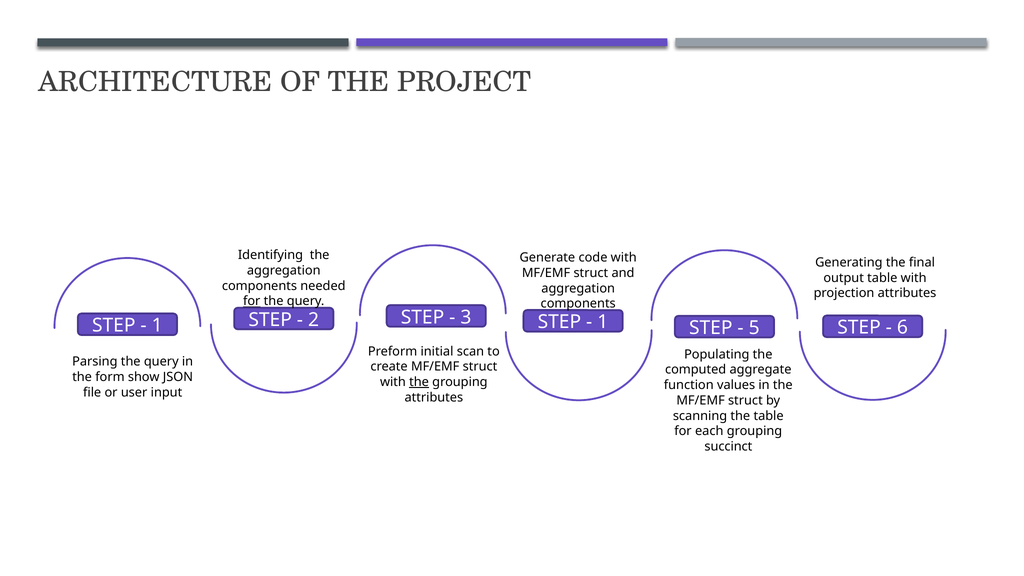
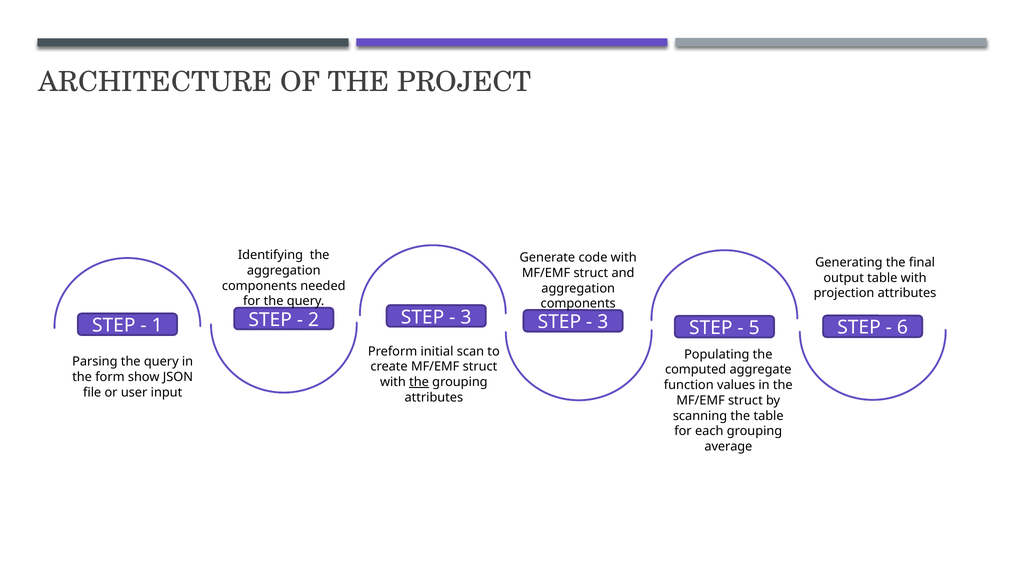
for underline: present -> none (252, 301)
1: 1 -> 3 (603, 322)
succinct: succinct -> average (728, 447)
